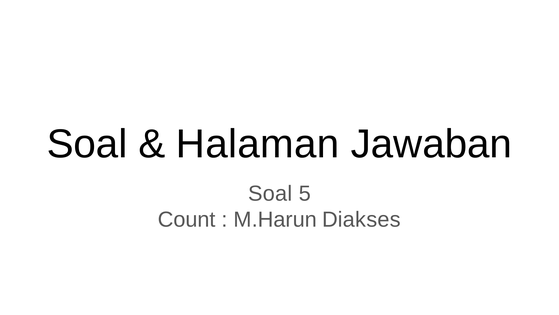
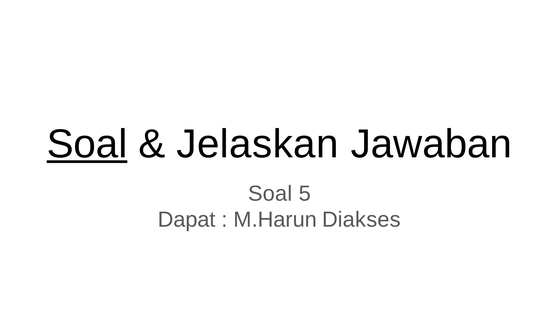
Soal underline: none -> present (87, 144)
Halaman: Halaman -> Jelaskan (258, 144)
Count: Count -> Dapat (187, 219)
